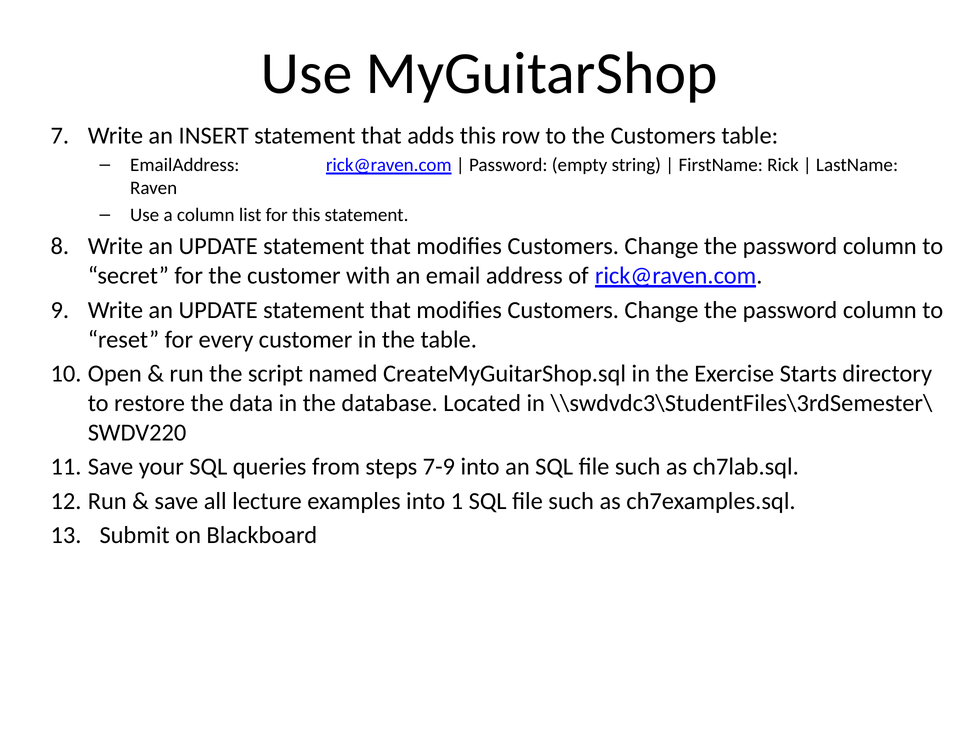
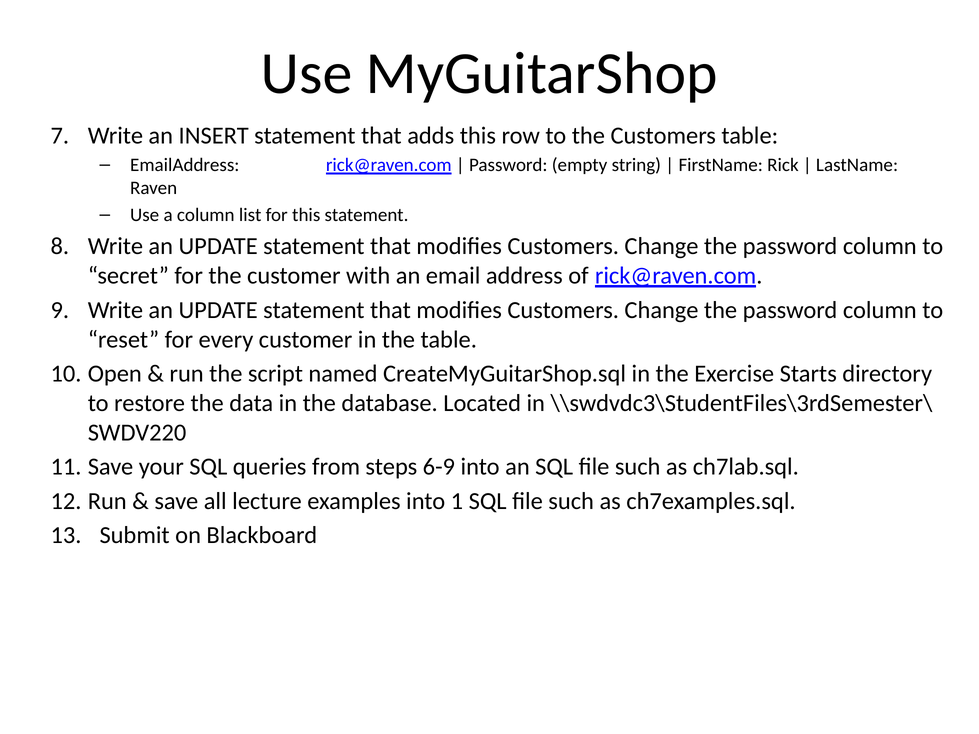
7-9: 7-9 -> 6-9 (439, 467)
